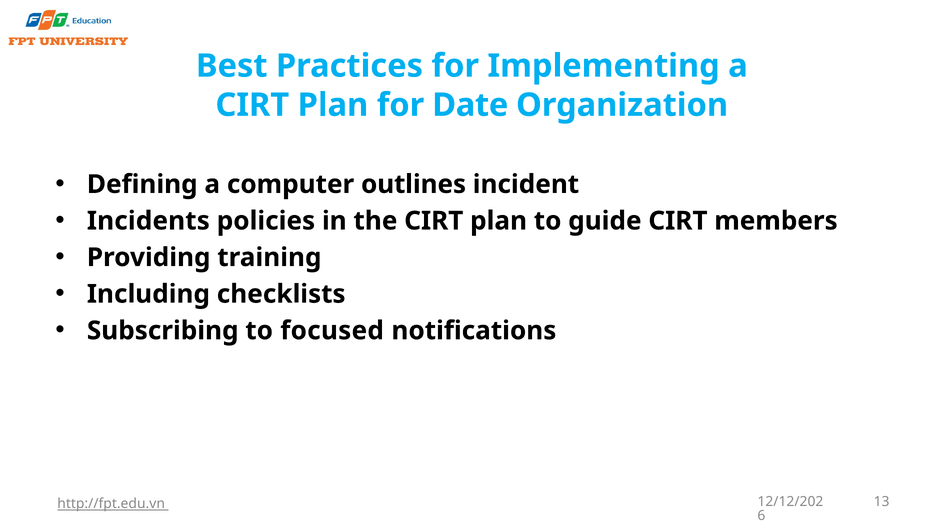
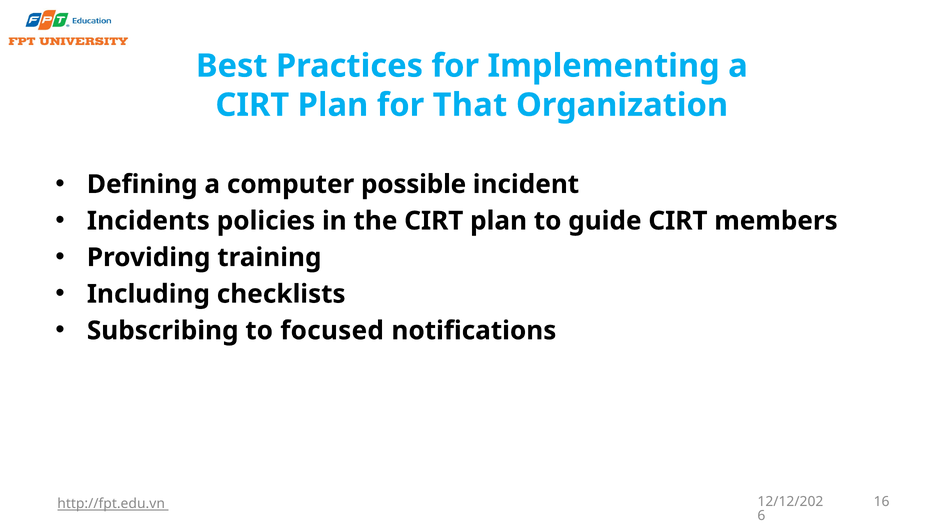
Date: Date -> That (470, 105)
outlines: outlines -> possible (414, 184)
13: 13 -> 16 (882, 501)
